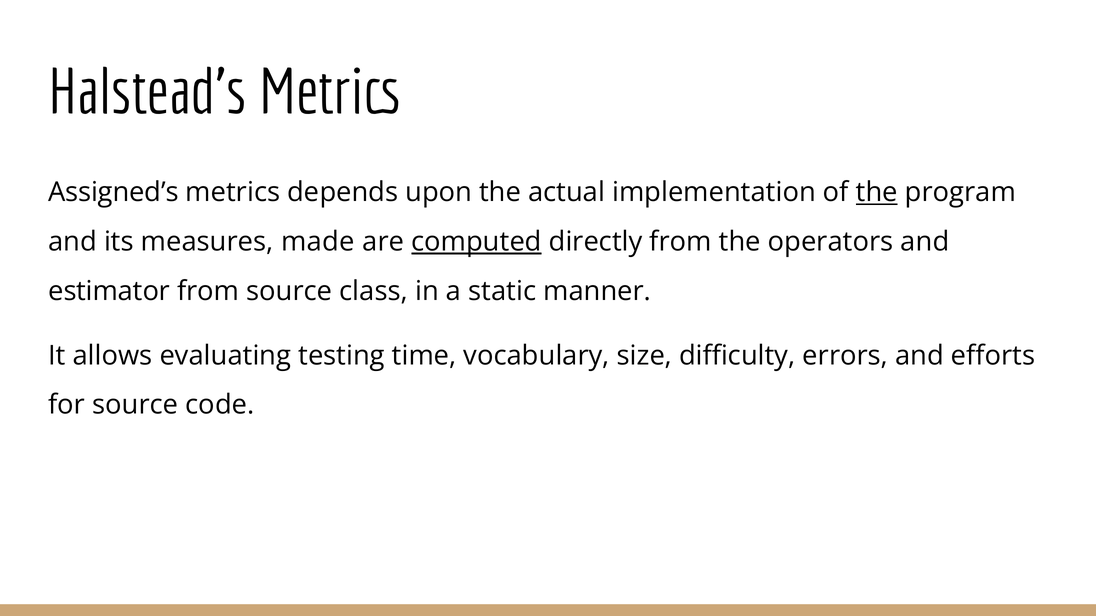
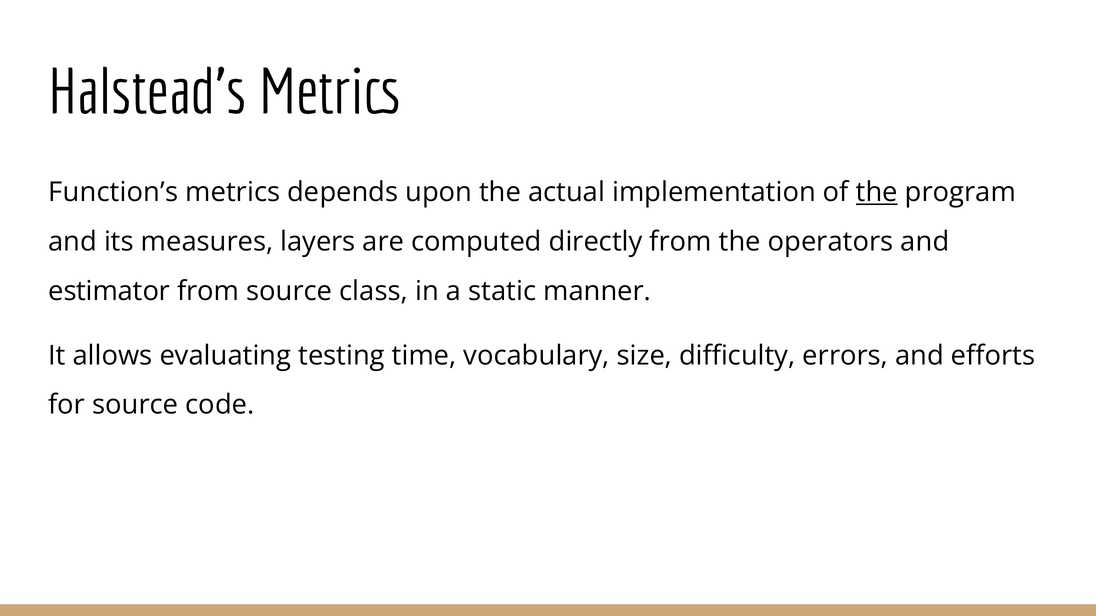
Assigned’s: Assigned’s -> Function’s (113, 193)
made: made -> layers (318, 242)
computed underline: present -> none (476, 242)
